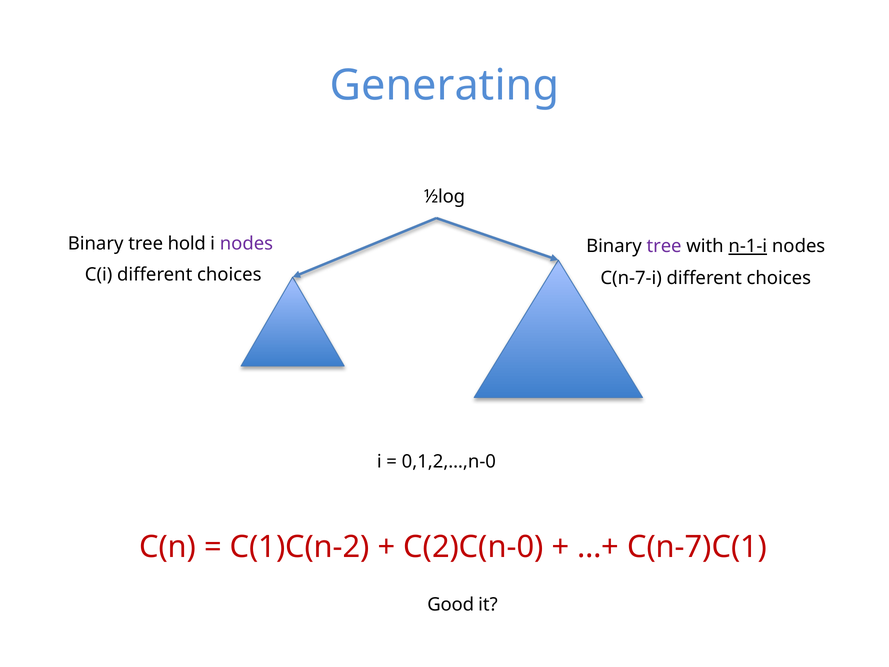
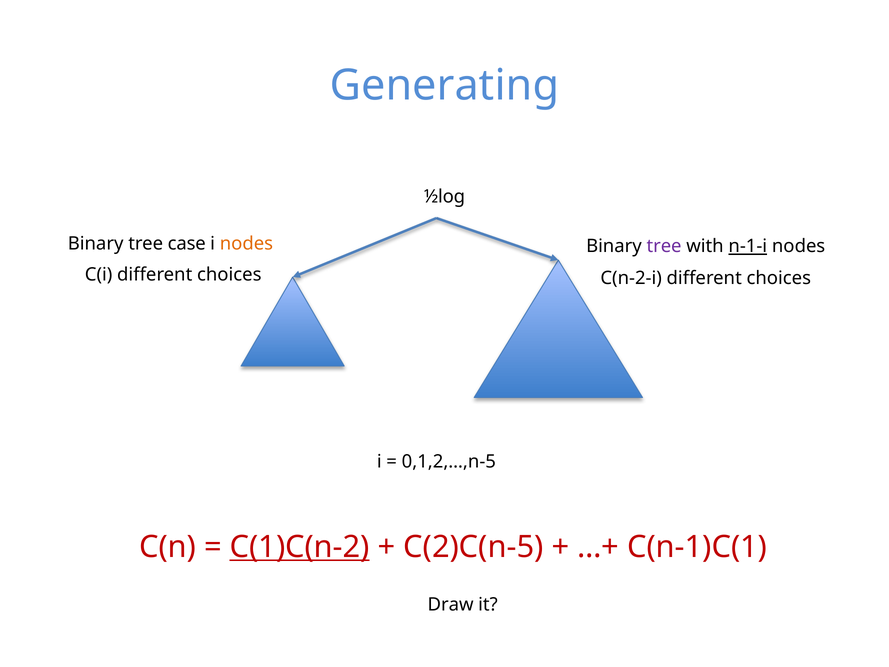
hold: hold -> case (187, 244)
nodes colour: purple -> orange (246, 244)
C(n-7-i: C(n-7-i -> C(n-2-i (631, 278)
0,1,2,…,n-0: 0,1,2,…,n-0 -> 0,1,2,…,n-5 (449, 462)
C(1)C(n-2 underline: none -> present (300, 547)
C(2)C(n-0: C(2)C(n-0 -> C(2)C(n-5 (473, 547)
C(n-7)C(1: C(n-7)C(1 -> C(n-1)C(1 (697, 547)
Good: Good -> Draw (451, 605)
